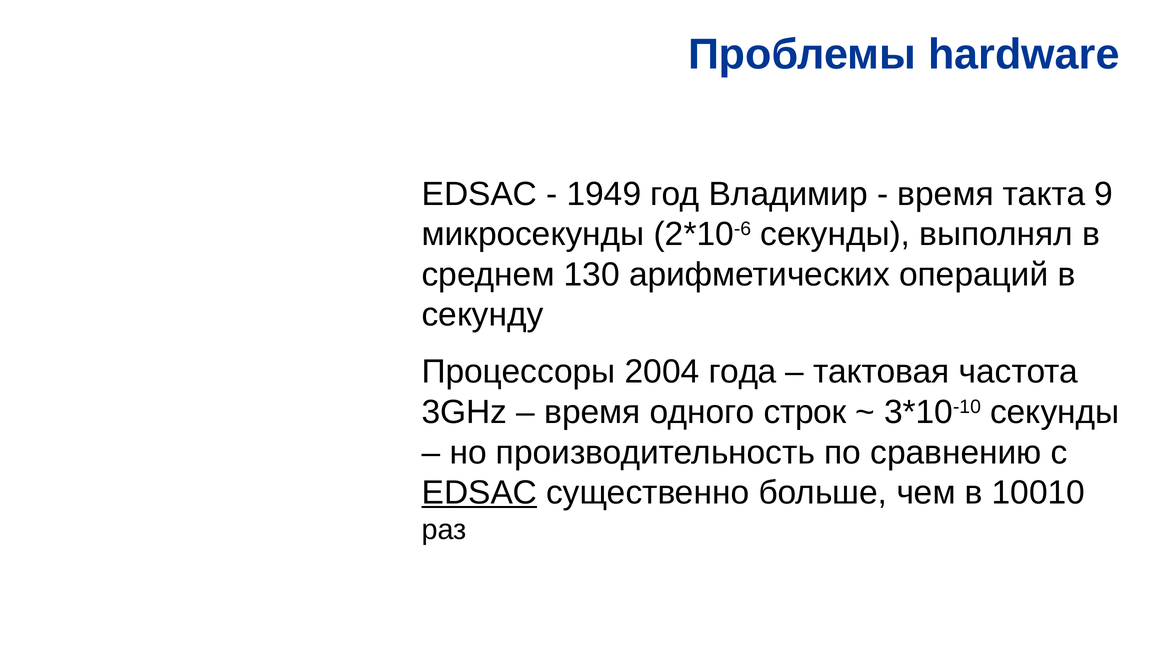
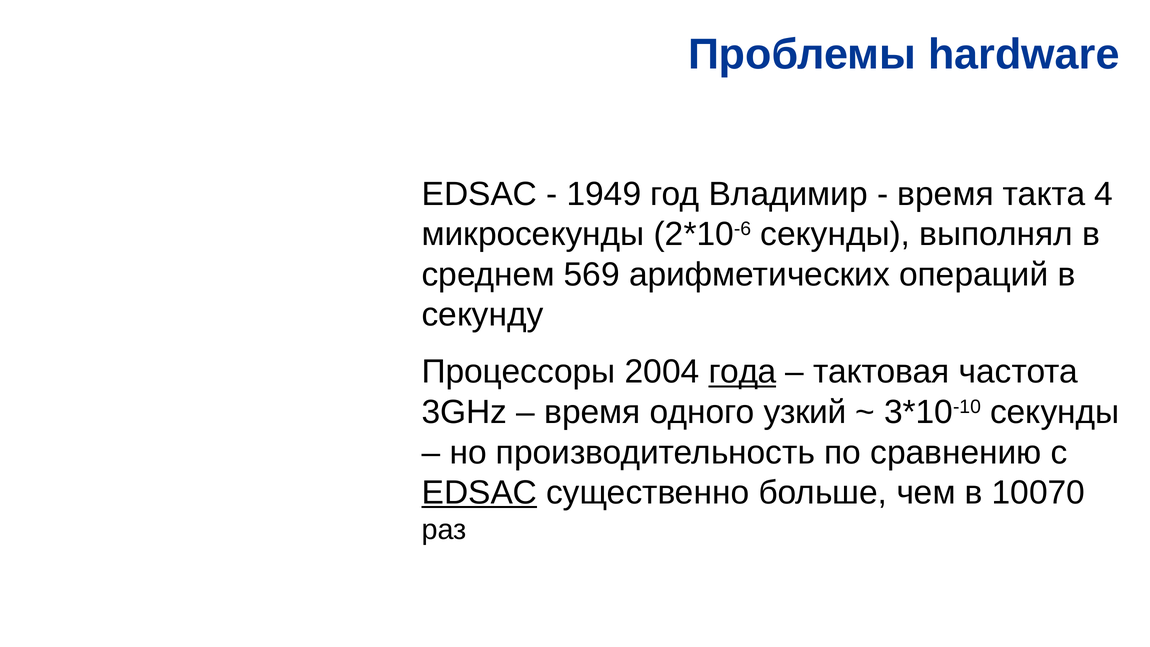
9: 9 -> 4 (1104, 194)
130: 130 -> 569 (592, 275)
года underline: none -> present (743, 372)
строк: строк -> узкий (805, 412)
10010: 10010 -> 10070 (1038, 493)
